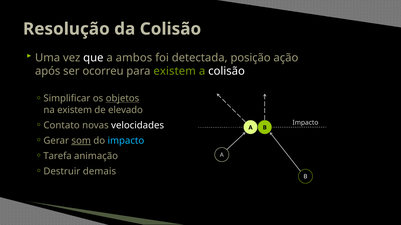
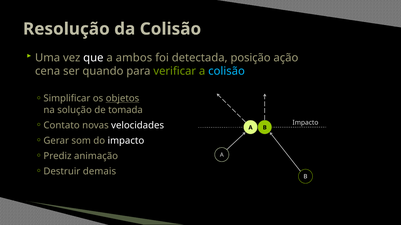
após: após -> cena (48, 71)
ocorreu: ocorreu -> quando (103, 71)
para existem: existem -> verificar (175, 71)
colisão colour: white -> light blue (227, 71)
na existem: existem -> solução (75, 110)
elevado: elevado -> tomada (125, 110)
som underline: present -> none (81, 141)
impacto colour: light blue -> white (126, 141)
Tarefa: Tarefa -> Prediz (57, 156)
